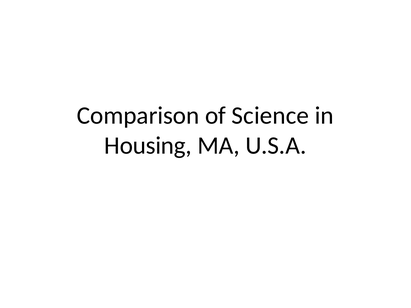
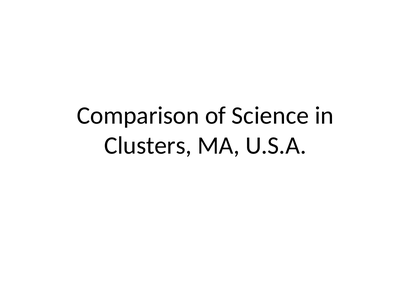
Housing: Housing -> Clusters (148, 146)
